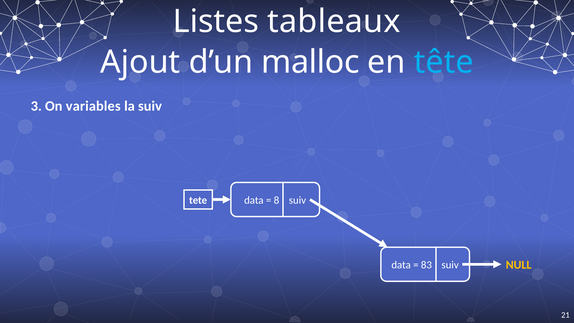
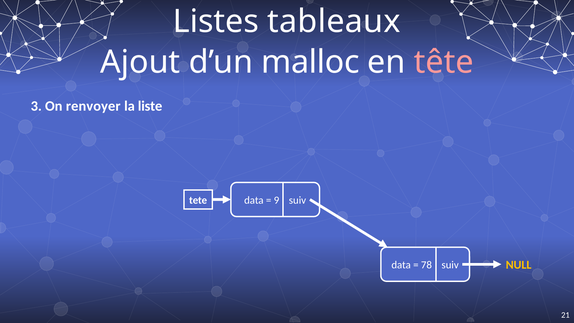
tête colour: light blue -> pink (444, 62)
variables: variables -> renvoyer (93, 106)
la suiv: suiv -> liste (150, 106)
8: 8 -> 9 (276, 200)
83: 83 -> 78 (426, 265)
